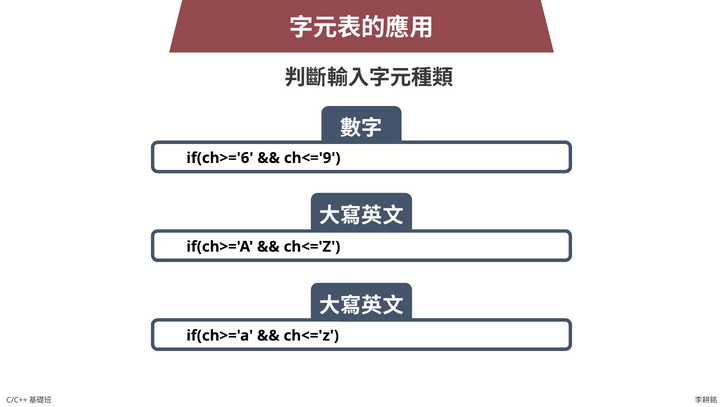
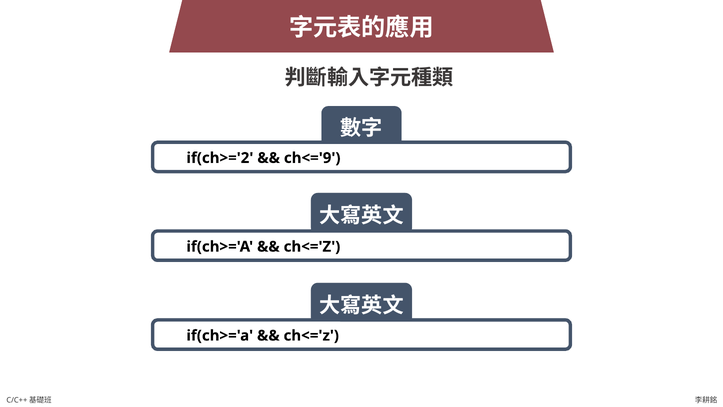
if(ch>='6: if(ch>='6 -> if(ch>='2 (220, 158)
